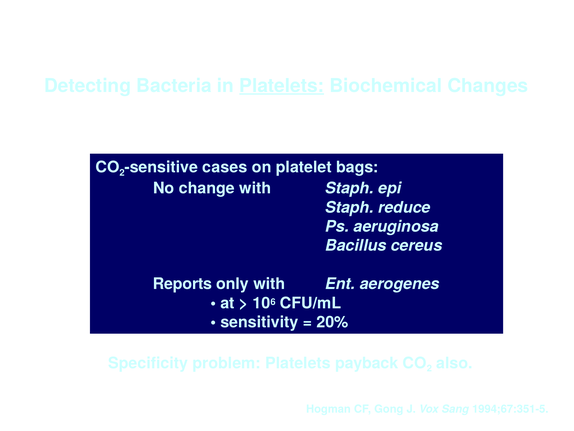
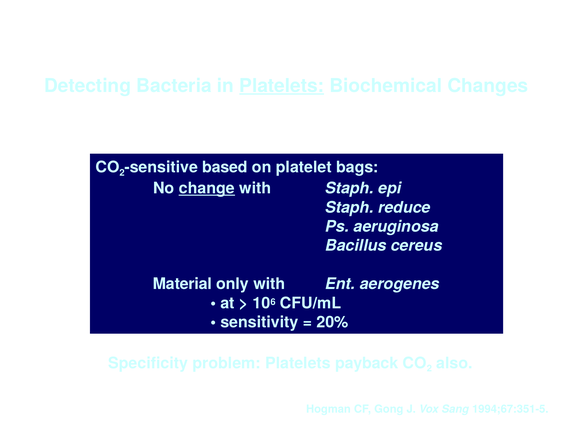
cases: cases -> based (225, 167)
change underline: none -> present (207, 188)
Reports: Reports -> Material (182, 284)
